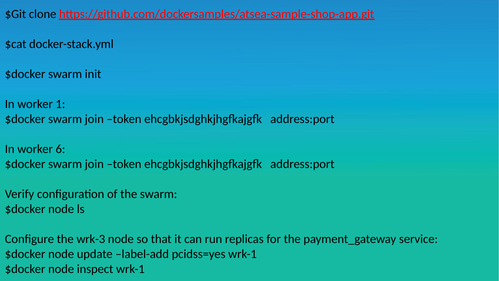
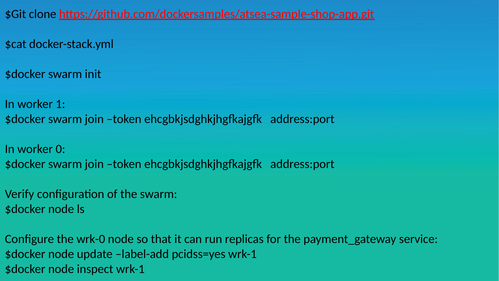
6: 6 -> 0 (60, 149)
wrk-3: wrk-3 -> wrk-0 (91, 239)
